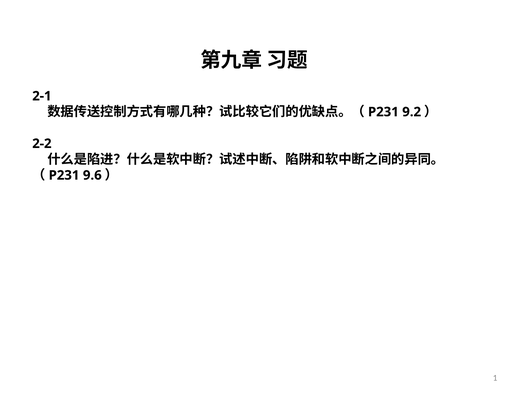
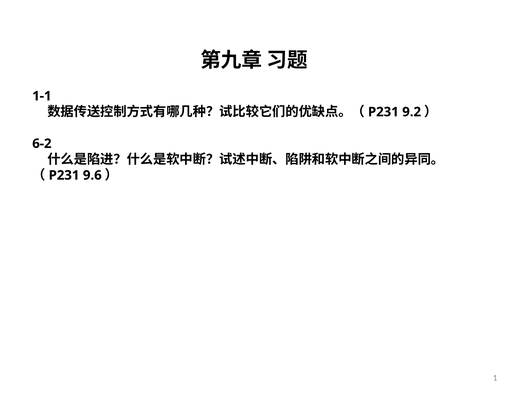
2-1: 2-1 -> 1-1 (42, 96)
2-2: 2-2 -> 6-2 (42, 144)
